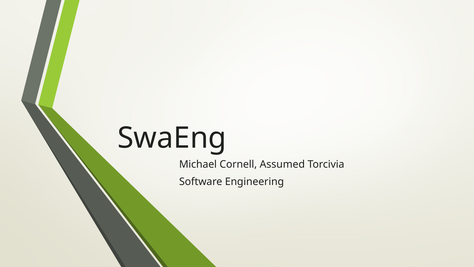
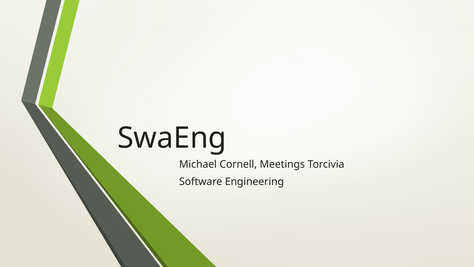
Assumed: Assumed -> Meetings (282, 164)
